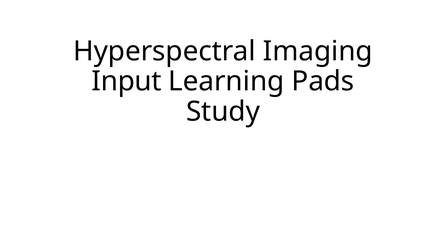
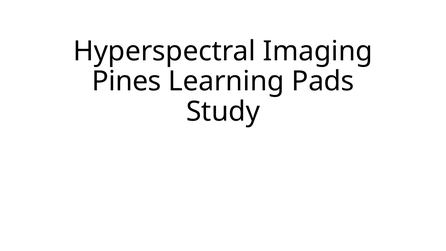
Input: Input -> Pines (127, 81)
